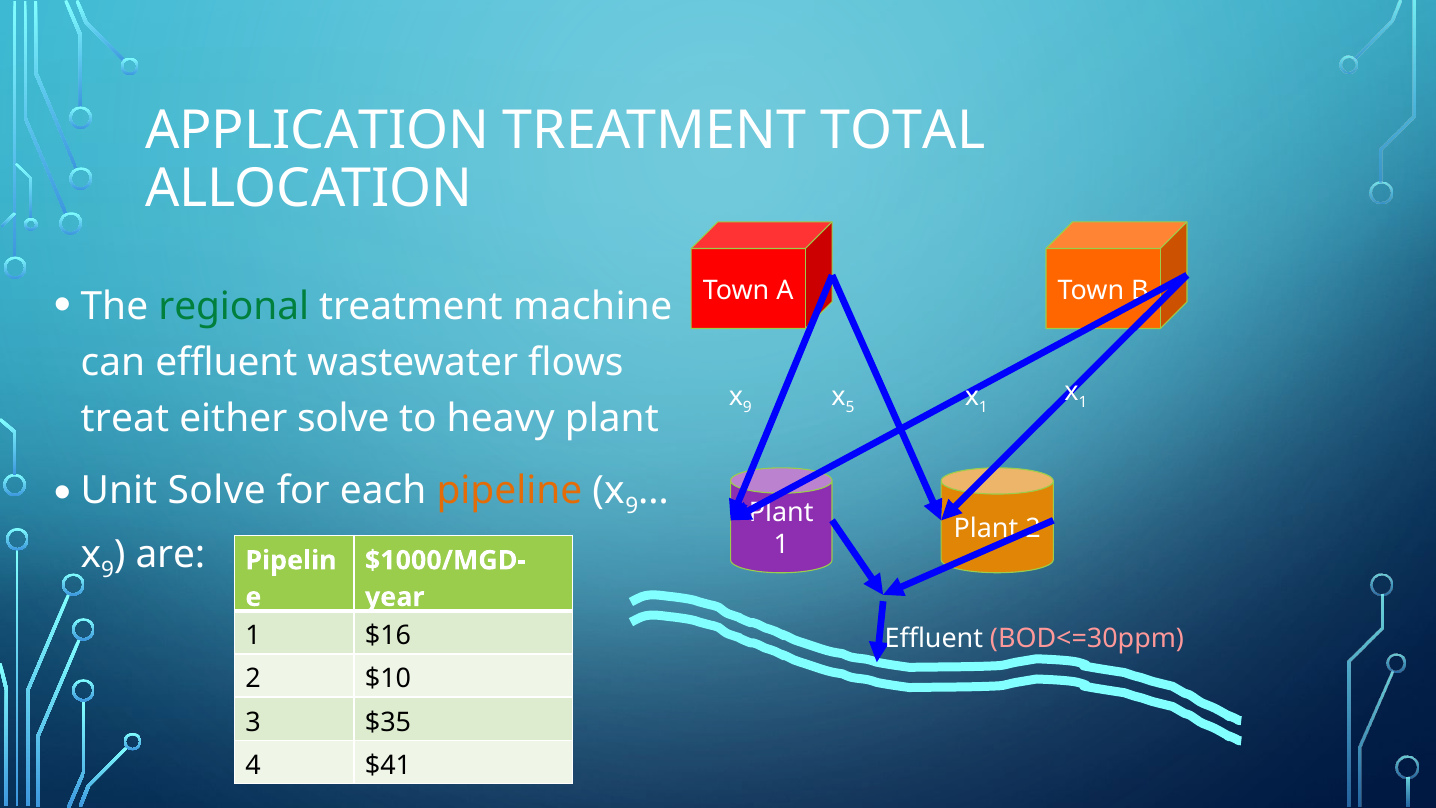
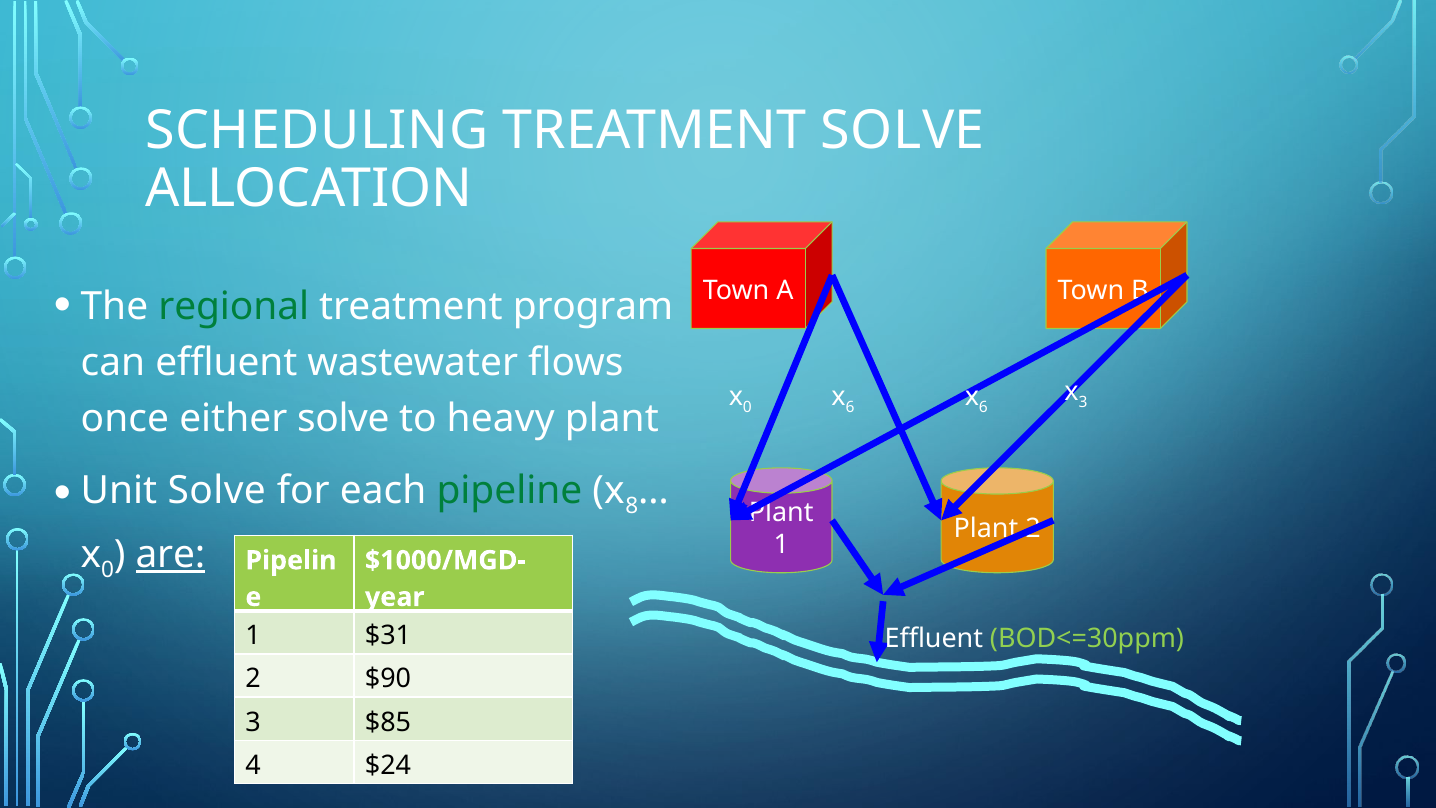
APPLICATION: APPLICATION -> SCHEDULING (317, 130)
TREATMENT TOTAL: TOTAL -> SOLVE (903, 130)
machine: machine -> program (593, 307)
9: 9 -> 0 (747, 407)
5: 5 -> 6 (850, 407)
1: 1 -> 6 (983, 407)
1: 1 -> 3 (1083, 402)
treat: treat -> once (125, 419)
pipeline colour: orange -> green (509, 491)
9: 9 -> 8 (632, 506)
9: 9 -> 0 (108, 570)
are underline: none -> present (170, 555)
$16: $16 -> $31 (388, 636)
BOD<=30ppm colour: pink -> light green (1087, 638)
$10: $10 -> $90 (388, 679)
$35: $35 -> $85 (388, 722)
$41: $41 -> $24 (388, 765)
